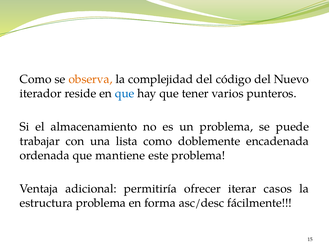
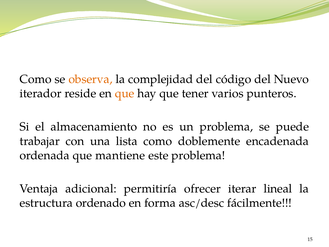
que colour: blue -> orange (125, 93)
casos: casos -> lineal (278, 188)
estructura problema: problema -> ordenado (101, 203)
